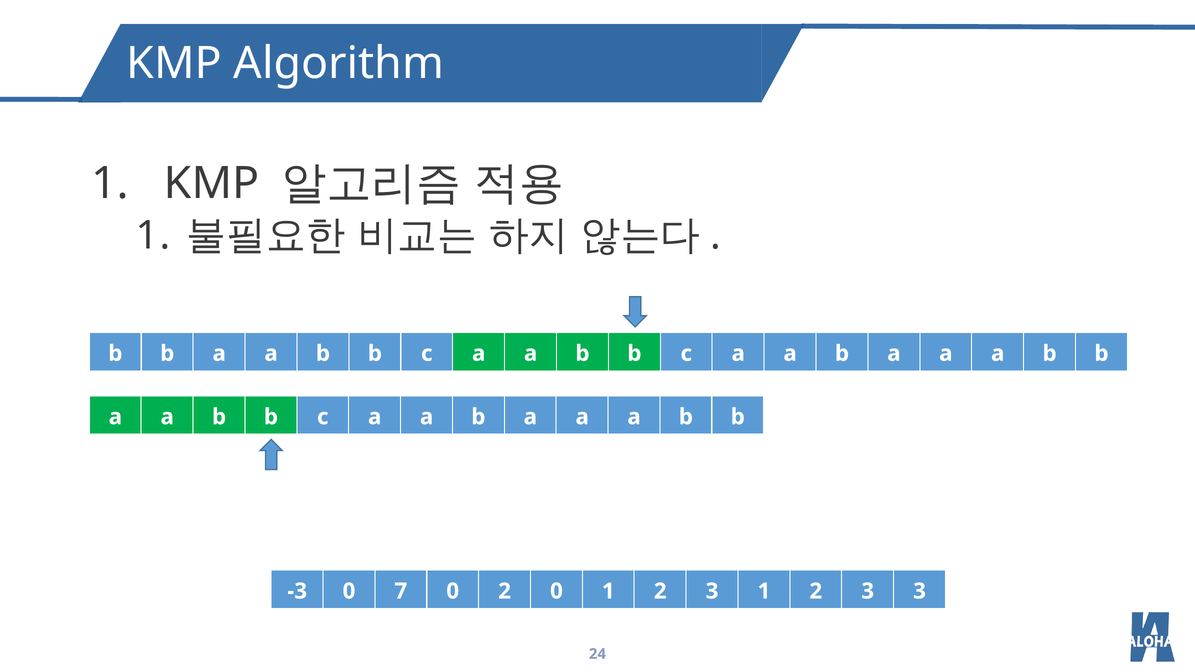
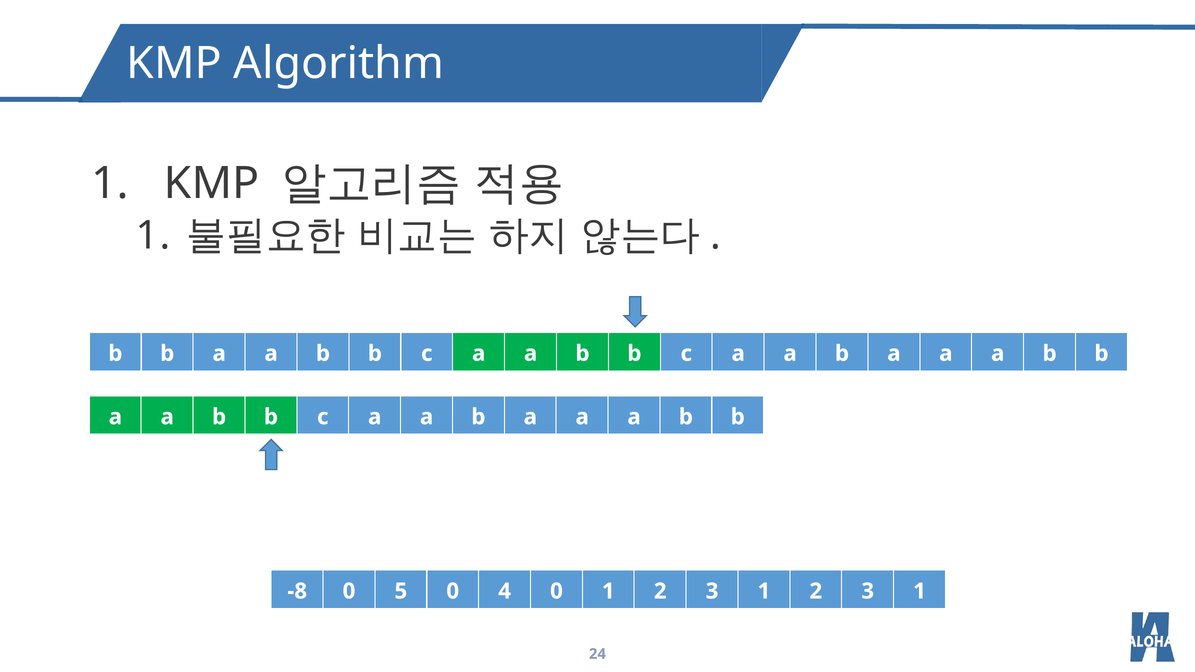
-3: -3 -> -8 (297, 591)
7: 7 -> 5 (401, 591)
0 2: 2 -> 4 (505, 591)
3: 3 -> 1 (920, 591)
